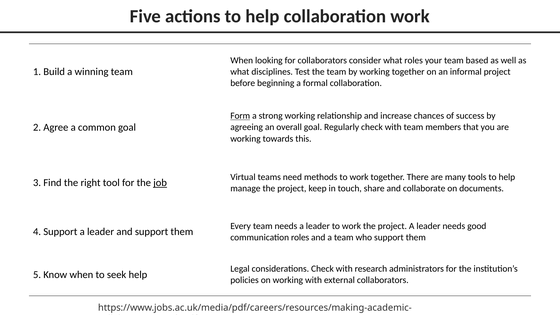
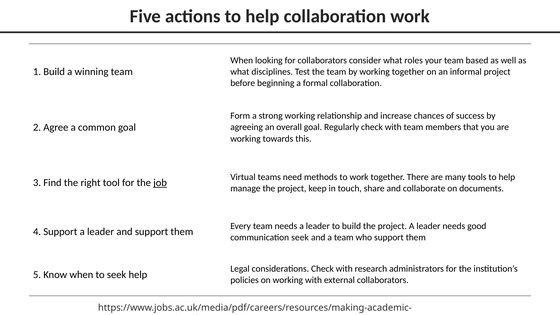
Form underline: present -> none (240, 116)
leader to work: work -> build (351, 226)
communication roles: roles -> seek (300, 238)
